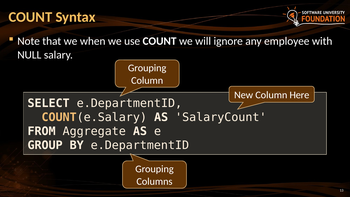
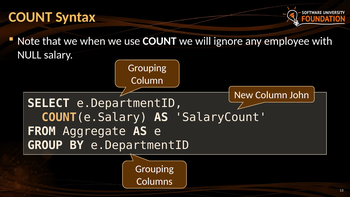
Here: Here -> John (299, 95)
